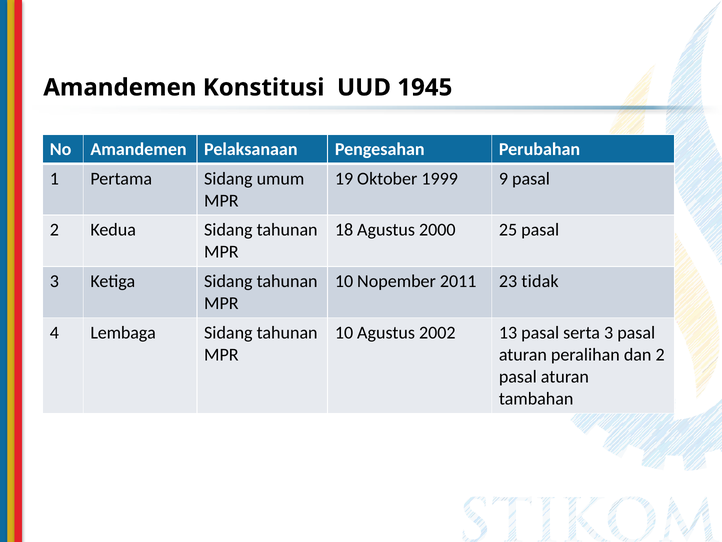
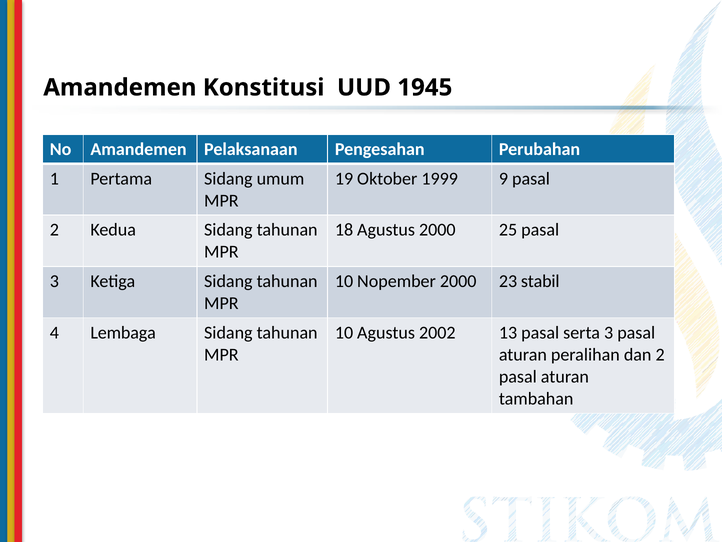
Nopember 2011: 2011 -> 2000 (458, 281)
tidak: tidak -> stabil (540, 281)
